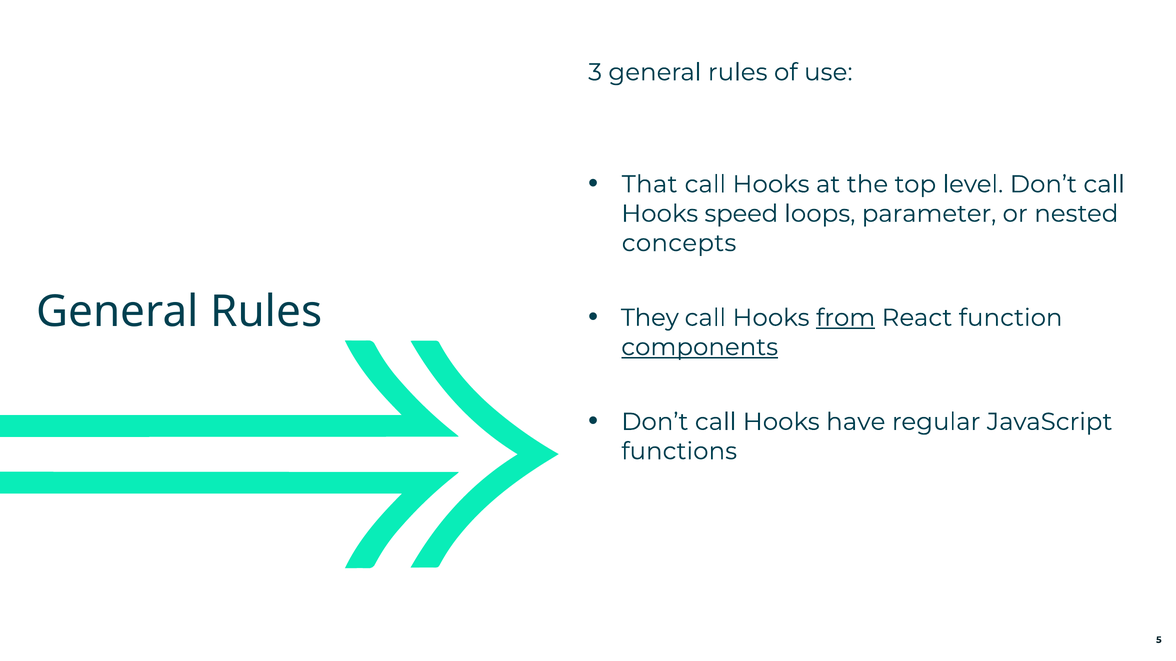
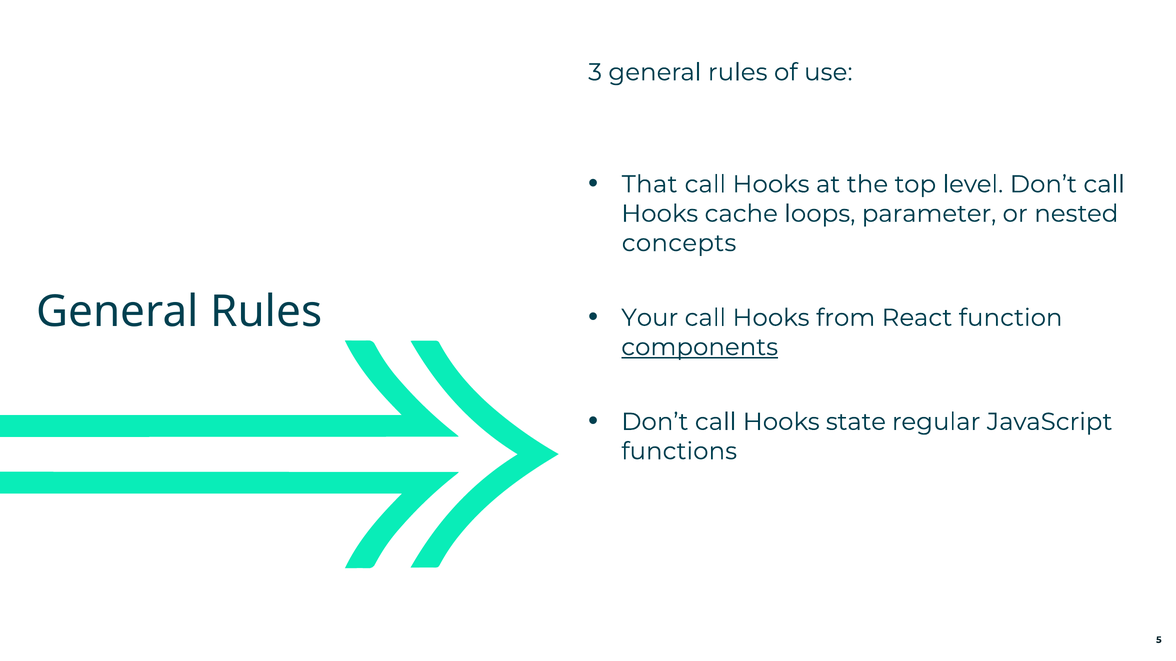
speed: speed -> cache (741, 214)
They: They -> Your (650, 318)
from underline: present -> none (846, 318)
have: have -> state (856, 422)
